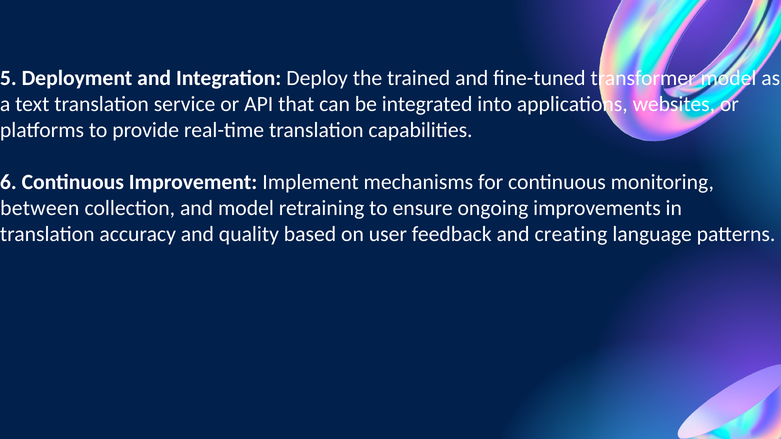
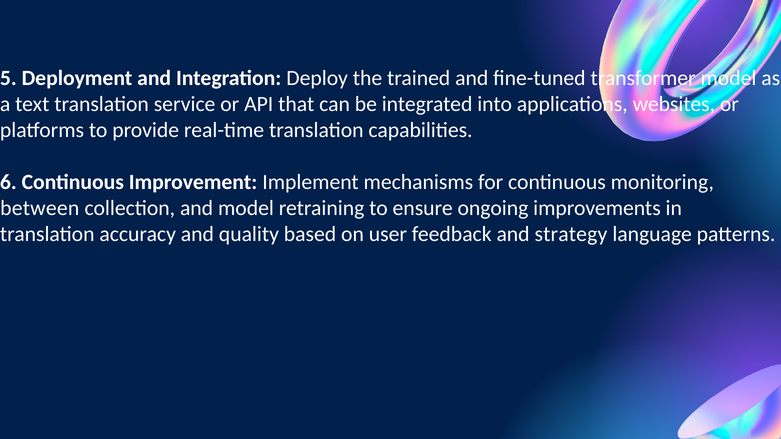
creating: creating -> strategy (571, 234)
